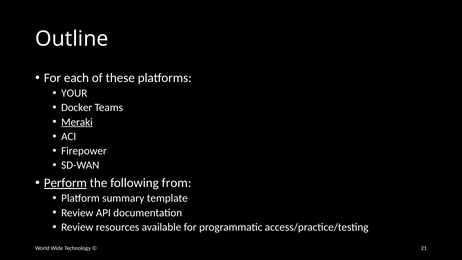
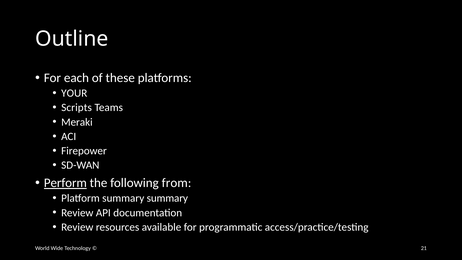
Docker: Docker -> Scripts (77, 108)
Meraki underline: present -> none (77, 122)
summary template: template -> summary (167, 198)
